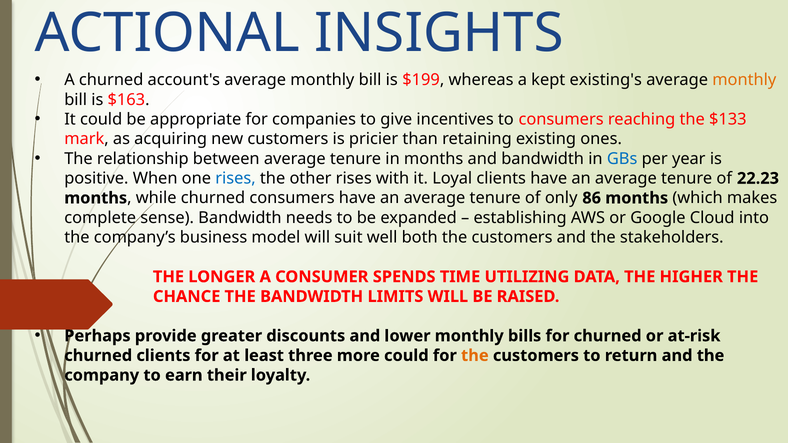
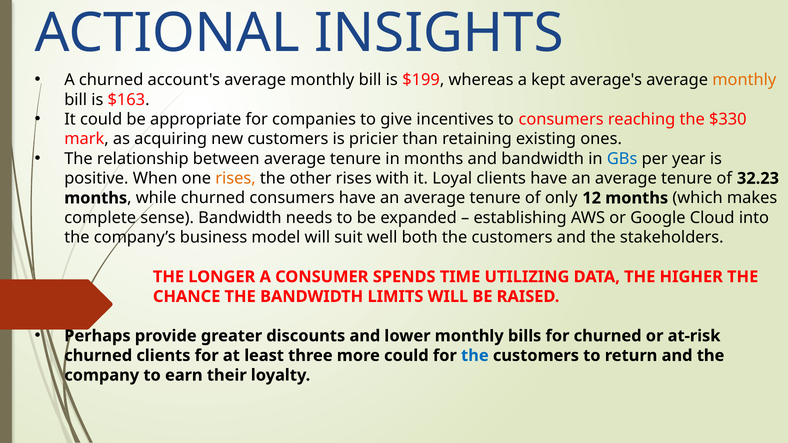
existing's: existing's -> average's (606, 80)
$133: $133 -> $330 (728, 119)
rises colour: blue -> orange (235, 178)
22.23: 22.23 -> 32.23 (758, 178)
86: 86 -> 12 (592, 198)
the colour: orange -> blue (475, 356)
